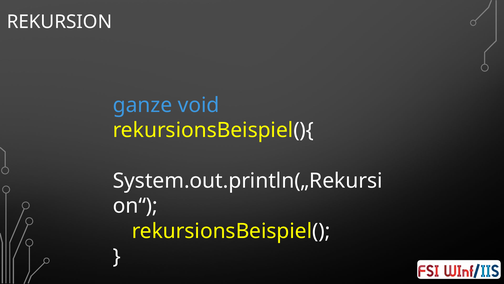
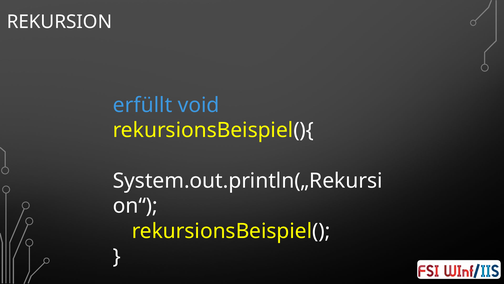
ganze: ganze -> erfüllt (143, 105)
